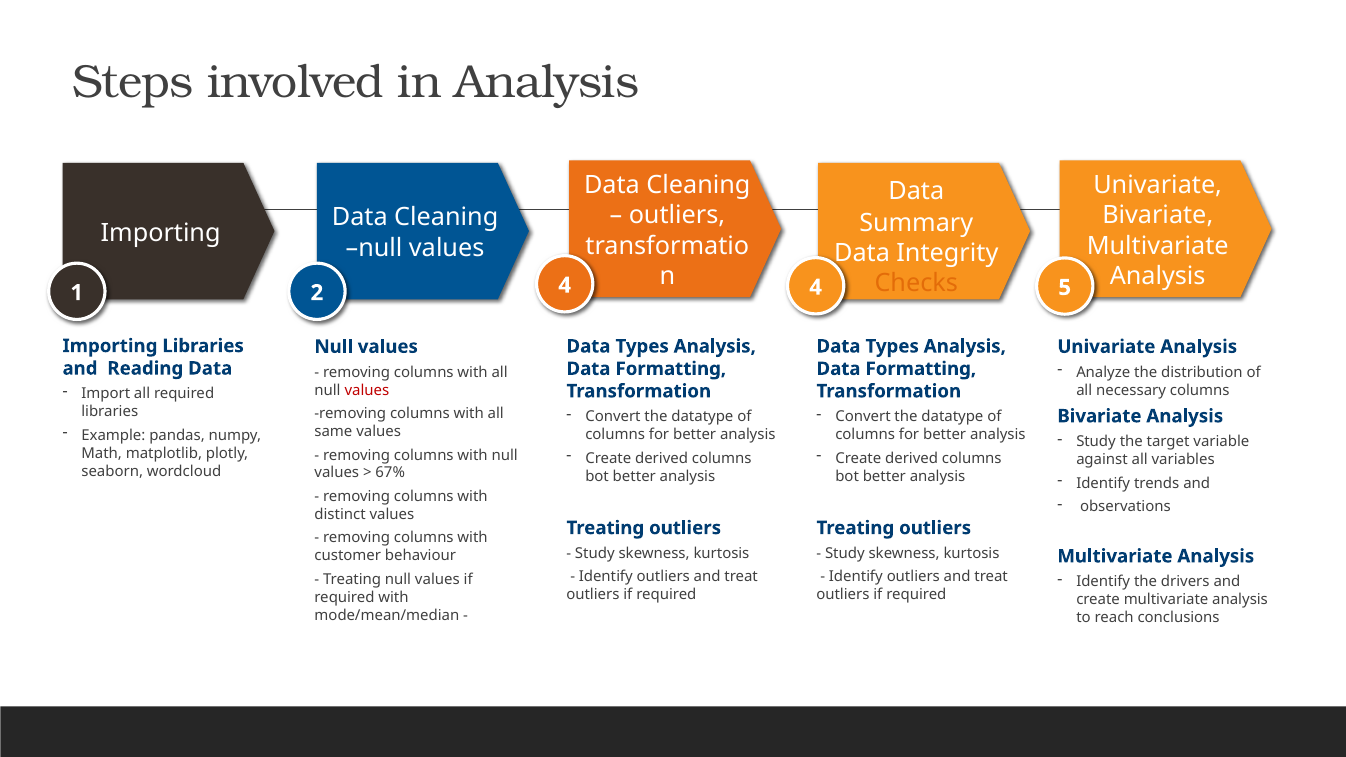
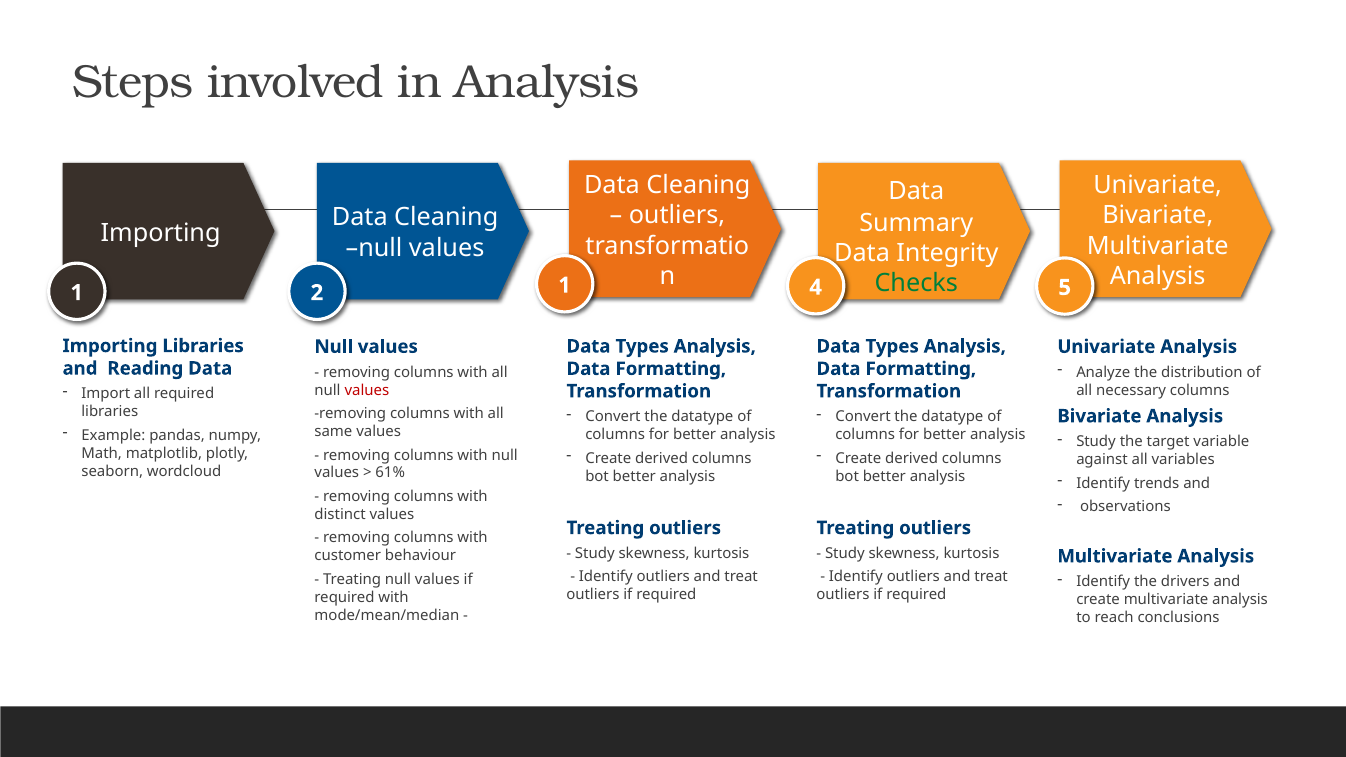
Checks colour: orange -> green (916, 283)
2 4: 4 -> 1 (565, 285)
67%: 67% -> 61% (390, 473)
